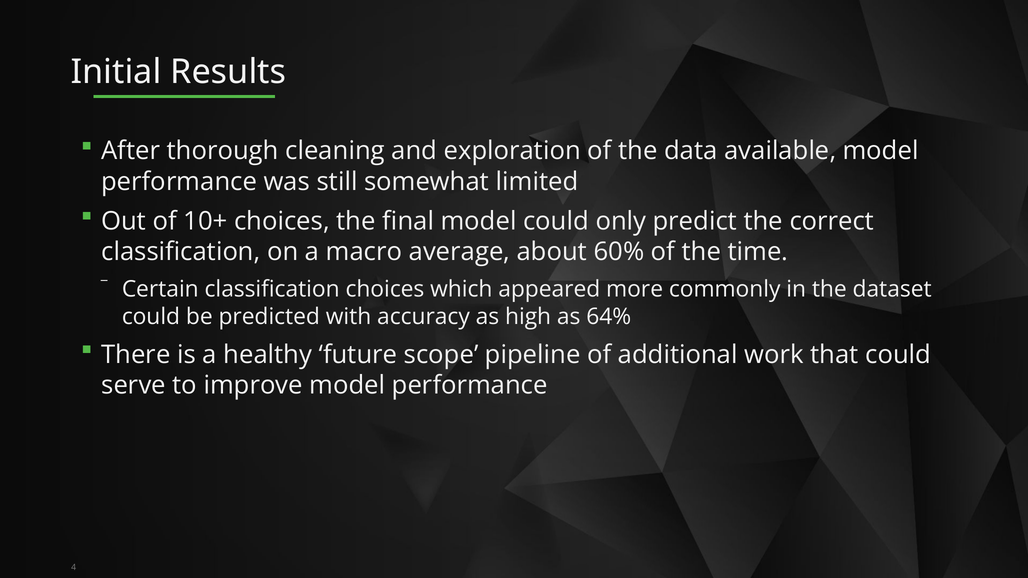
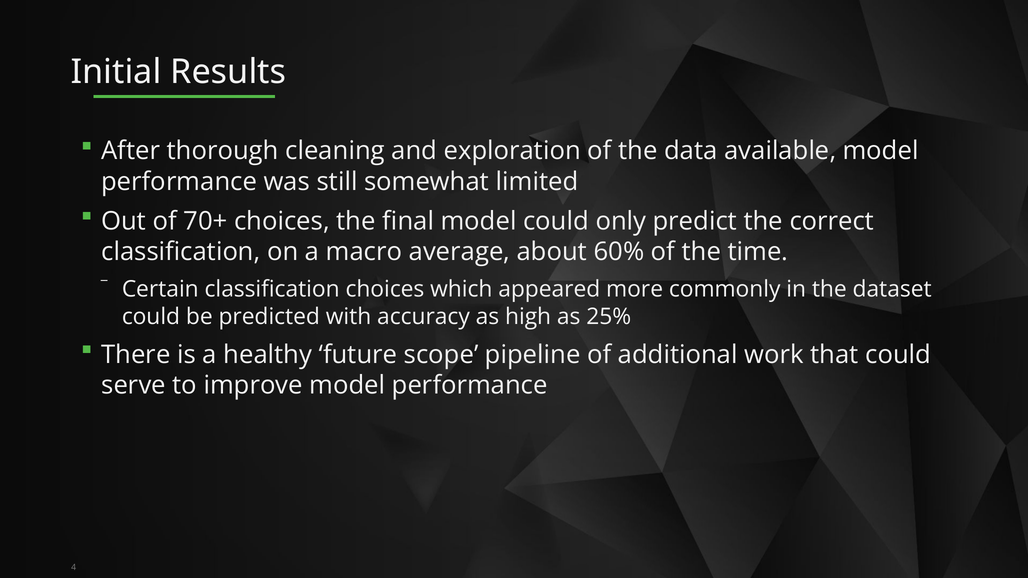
10+: 10+ -> 70+ (206, 221)
64%: 64% -> 25% (609, 317)
